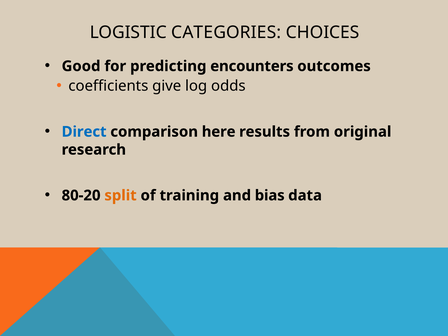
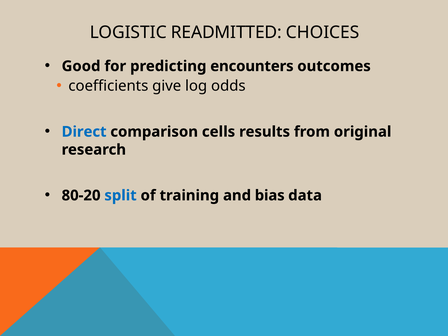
CATEGORIES: CATEGORIES -> READMITTED (226, 33)
here: here -> cells (219, 132)
split colour: orange -> blue (121, 195)
